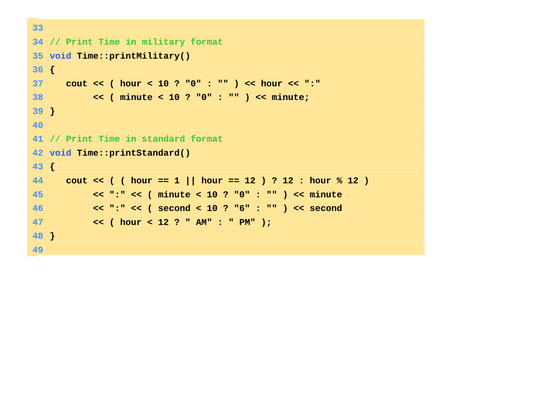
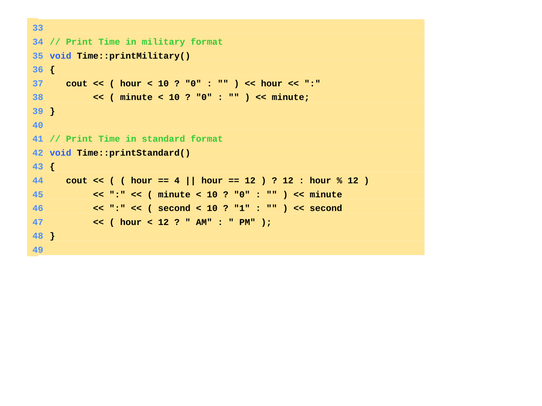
1: 1 -> 4 (177, 181)
6: 6 -> 1 (242, 209)
